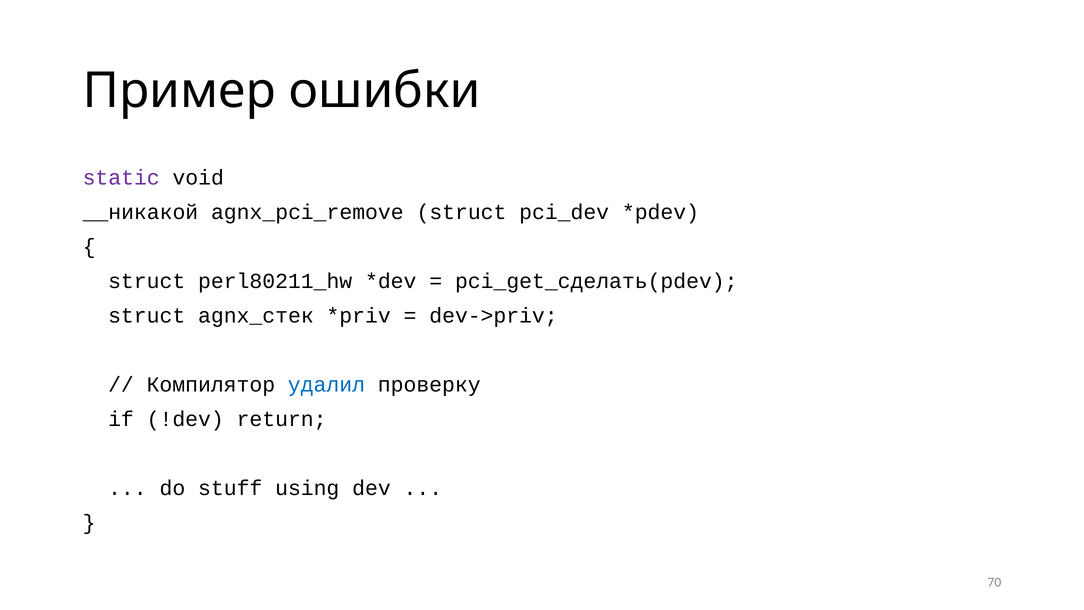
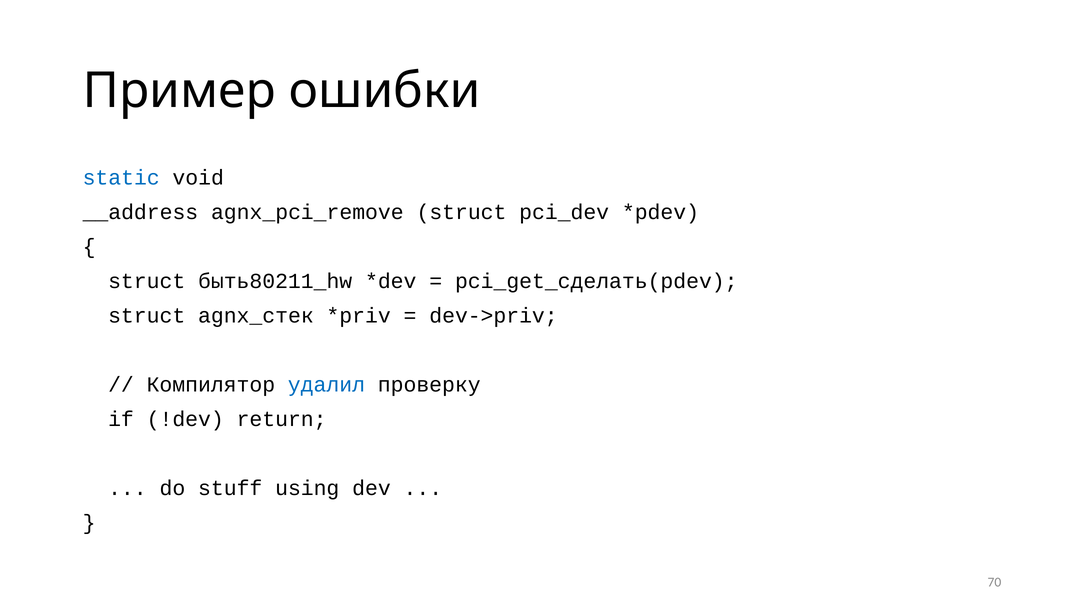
static colour: purple -> blue (121, 178)
__никакой: __никакой -> __address (140, 212)
perl80211_hw: perl80211_hw -> быть80211_hw (275, 281)
